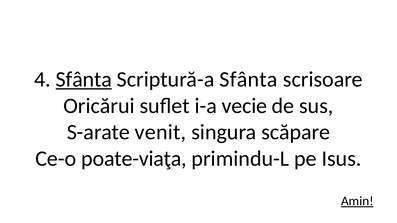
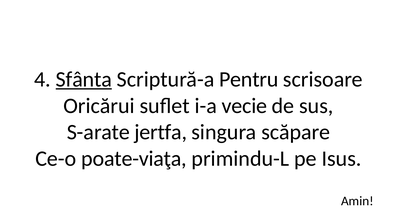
Scriptură-a Sfânta: Sfânta -> Pentru (249, 79)
venit: venit -> jertfa (161, 132)
Amin underline: present -> none (357, 201)
